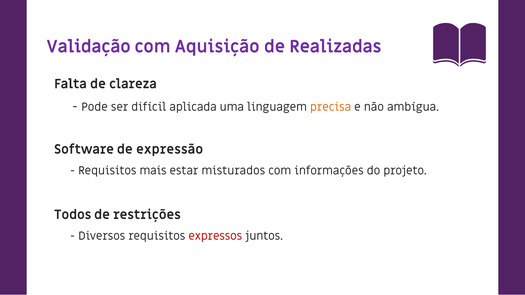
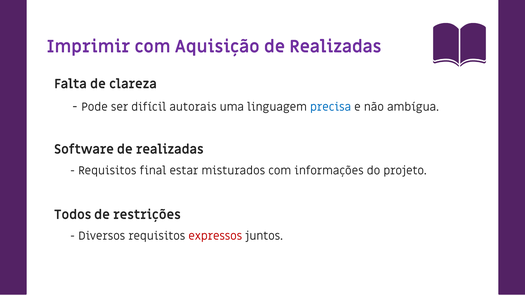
Validação: Validação -> Imprimir (88, 47)
aplicada: aplicada -> autorais (193, 107)
precisa colour: orange -> blue (331, 107)
expressão: expressão -> realizadas (170, 149)
mais: mais -> final (153, 171)
